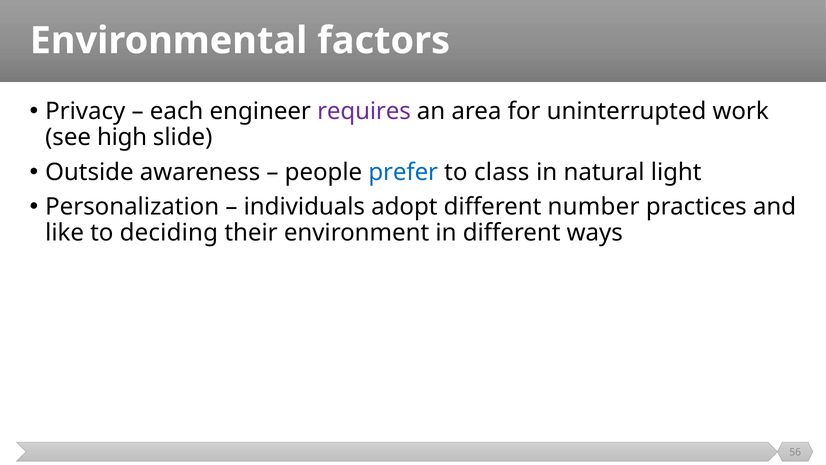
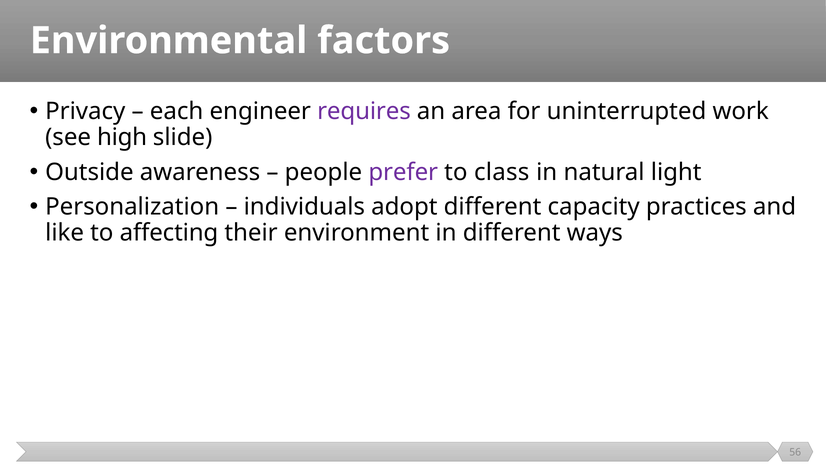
prefer colour: blue -> purple (403, 172)
number: number -> capacity (594, 207)
deciding: deciding -> affecting (169, 233)
